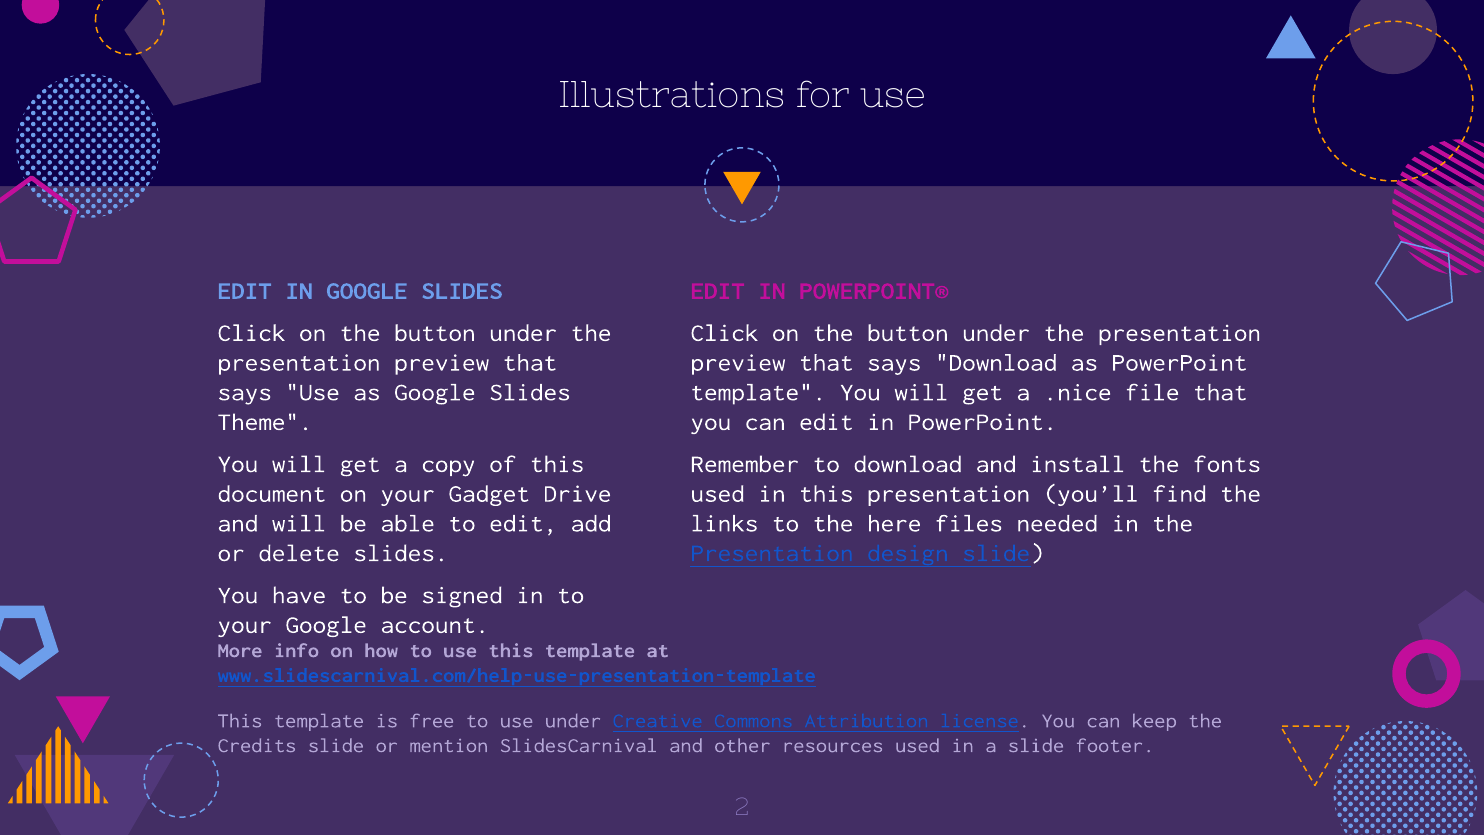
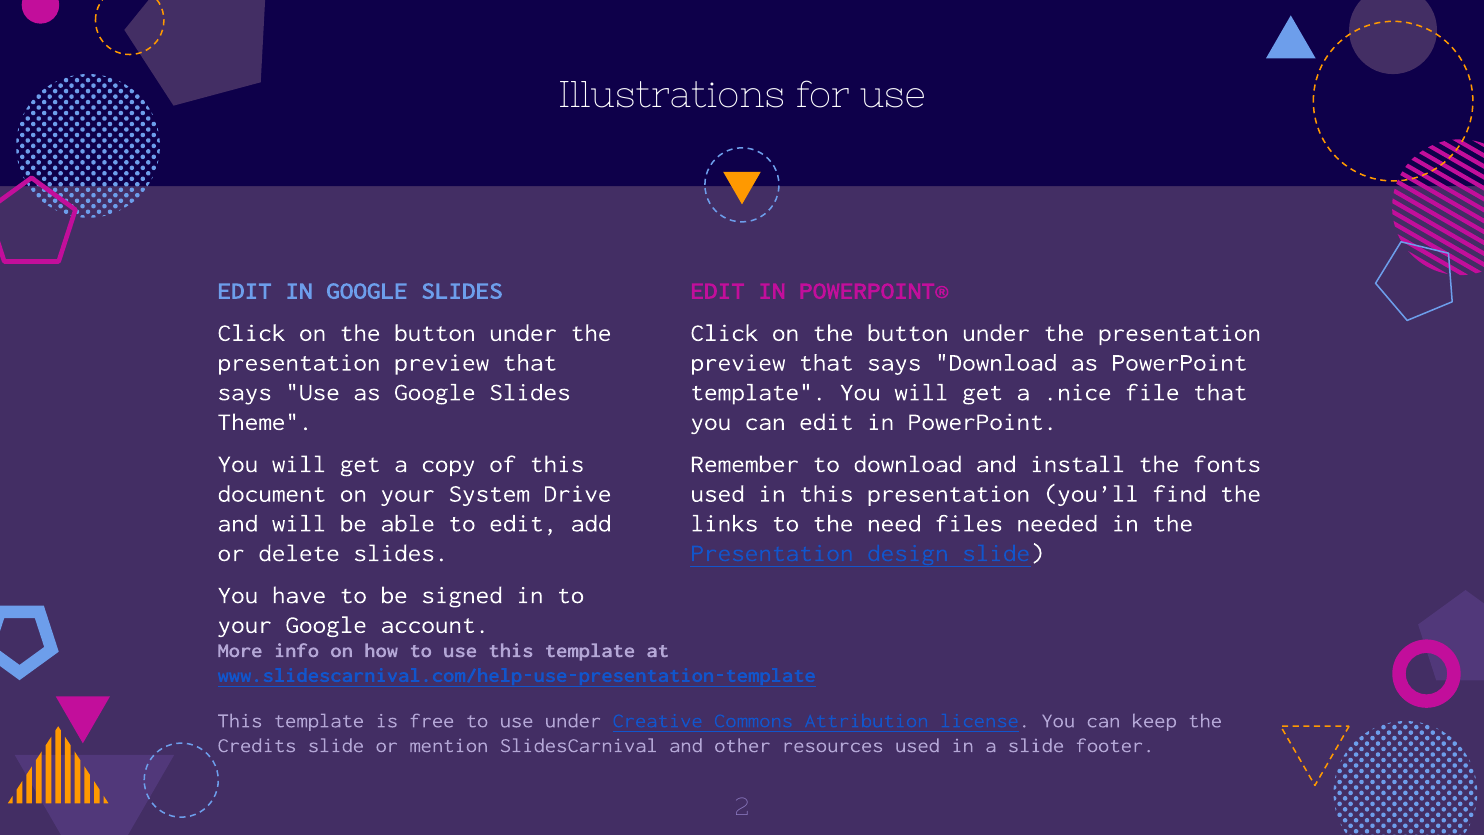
Gadget: Gadget -> System (489, 493)
here: here -> need (894, 523)
